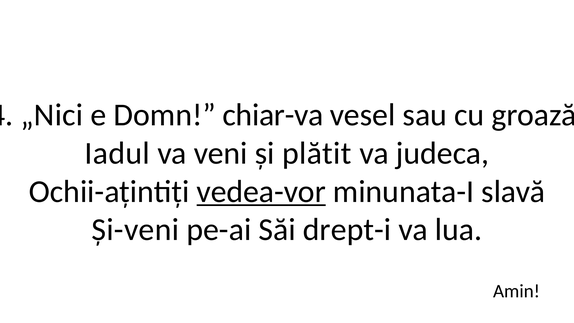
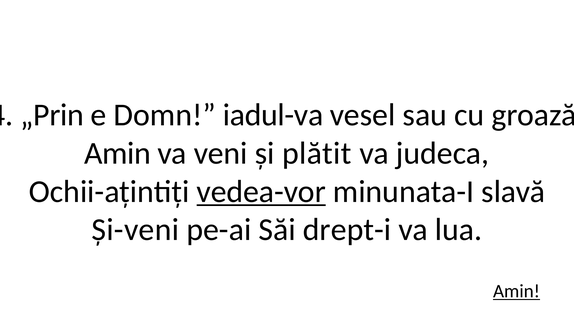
„Nici: „Nici -> „Prin (52, 115)
chiar-va: chiar-va -> iadul-va (273, 115)
Iadul: Iadul -> Amin (118, 153)
Amin underline: none -> present (517, 291)
